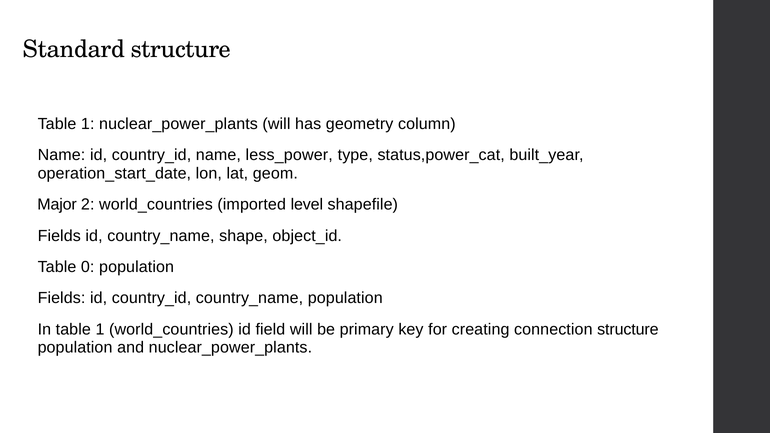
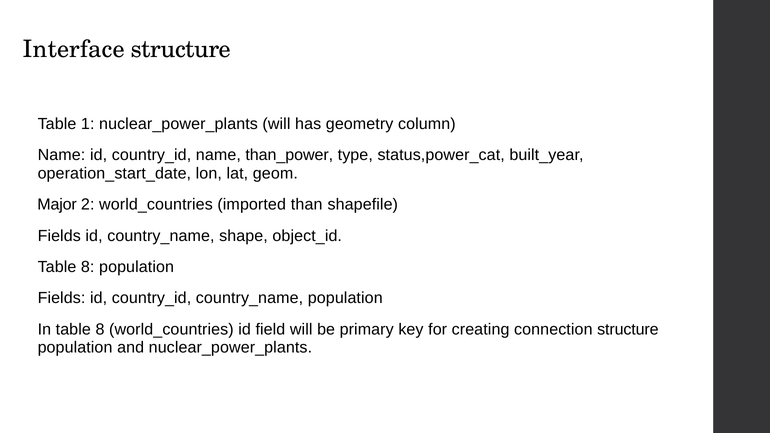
Standard: Standard -> Interface (74, 49)
less_power: less_power -> than_power (289, 155)
level: level -> than (307, 205)
0: 0 -> 8 (88, 267)
In table 1: 1 -> 8 (100, 329)
